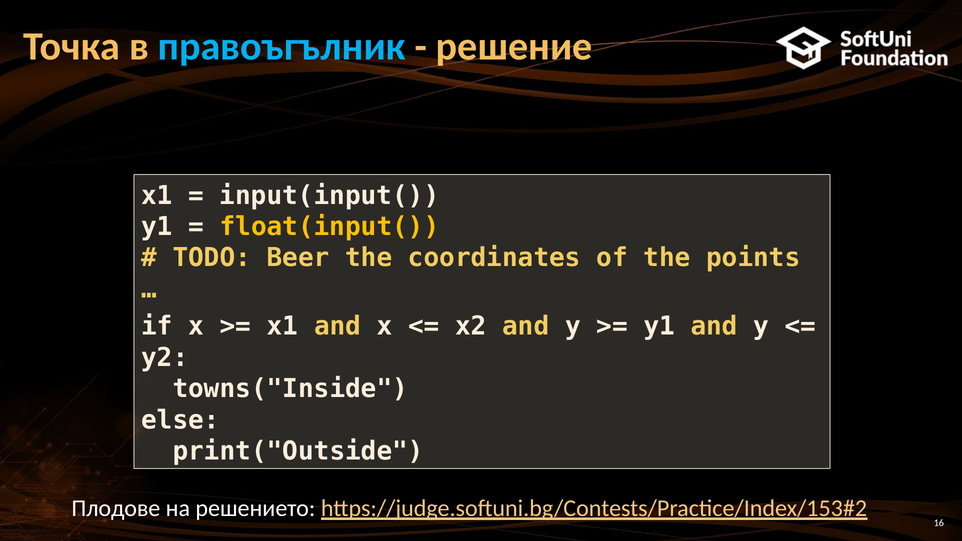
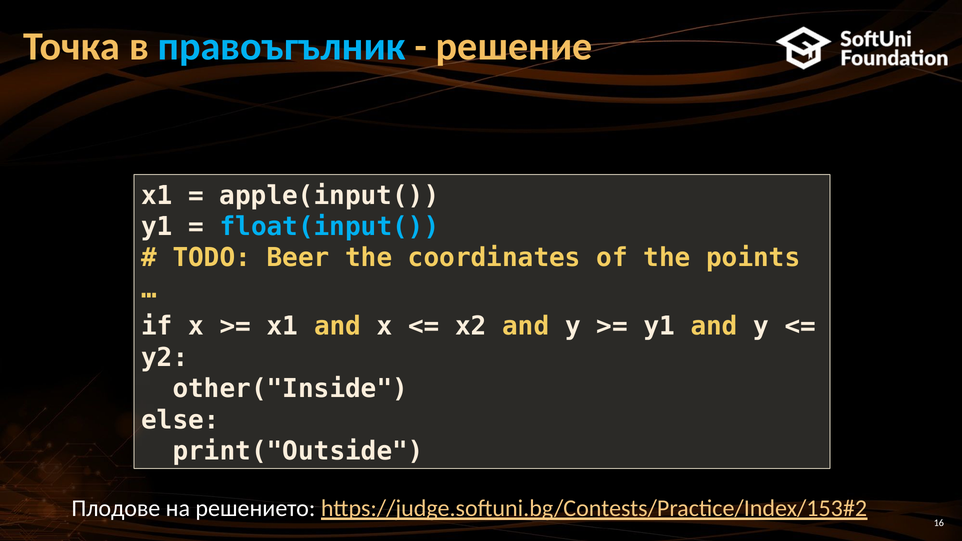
input(input(: input(input( -> apple(input( (329, 196)
float(input( colour: yellow -> light blue (329, 227)
towns("Inside: towns("Inside -> other("Inside (290, 389)
